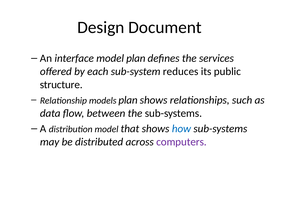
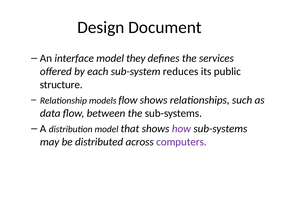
model plan: plan -> they (136, 58)
models plan: plan -> flow (128, 100)
how colour: blue -> purple (181, 129)
